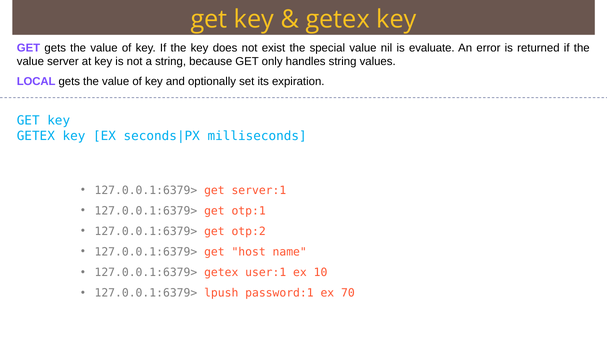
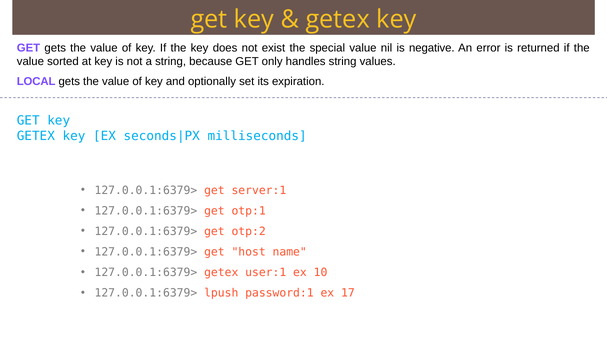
evaluate: evaluate -> negative (432, 48)
server: server -> sorted (63, 61)
70: 70 -> 17 (348, 292)
